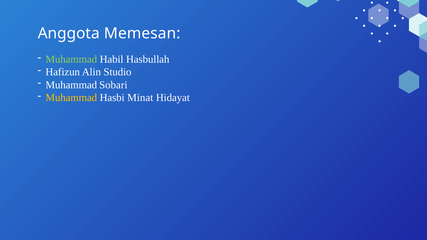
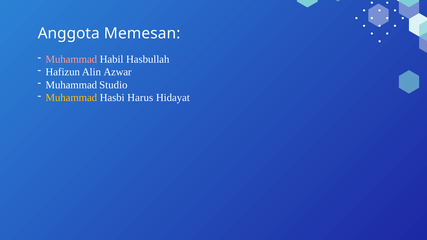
Muhammad colour: light green -> pink (71, 59)
Studio: Studio -> Azwar (118, 72)
Sobari: Sobari -> Studio (113, 85)
Minat: Minat -> Harus (140, 98)
